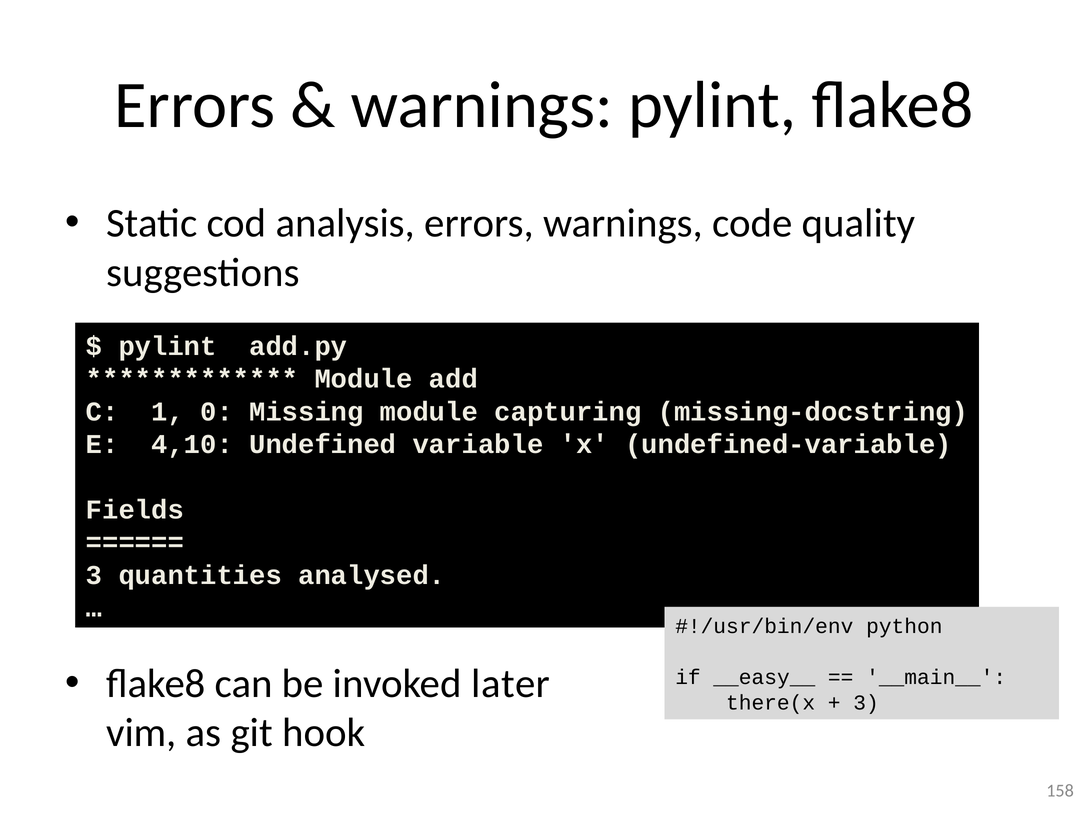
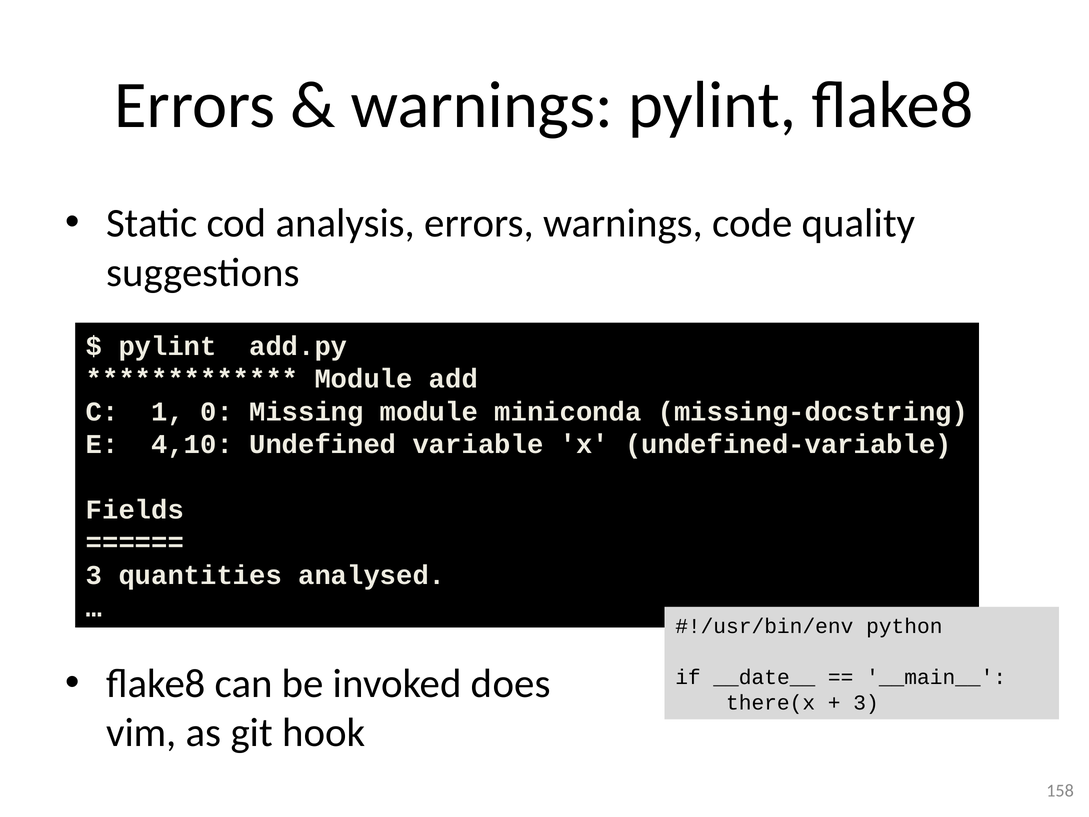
capturing: capturing -> miniconda (568, 412)
later: later -> does (511, 684)
__easy__: __easy__ -> __date__ (764, 677)
